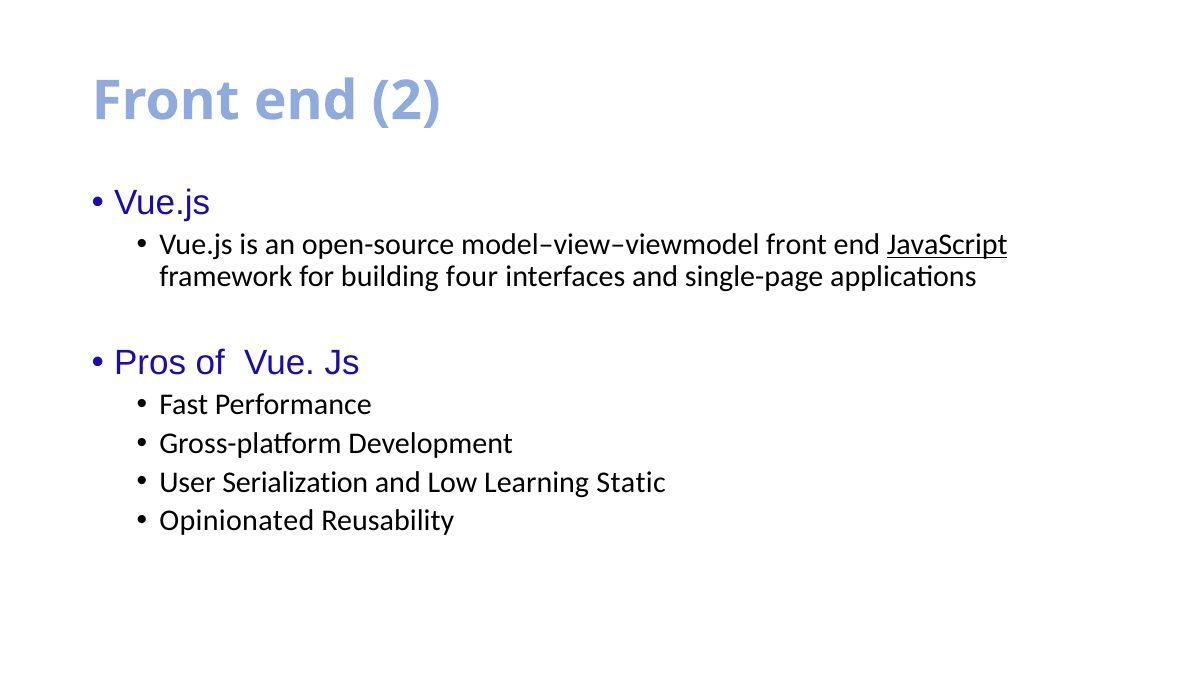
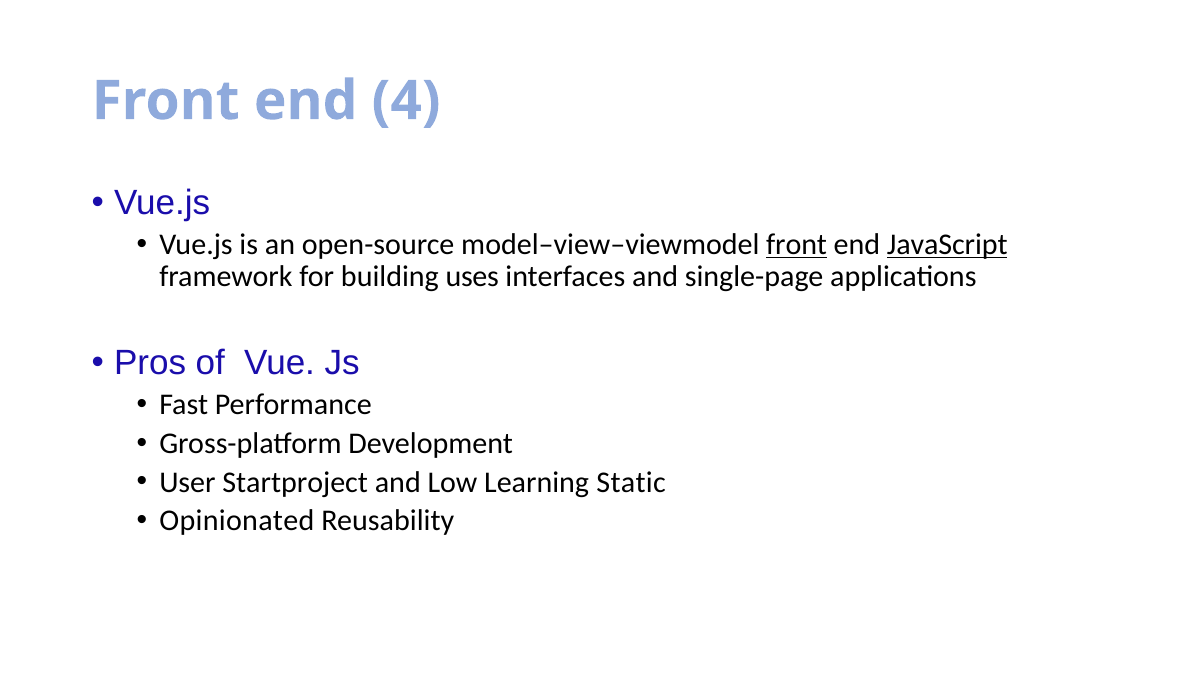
2: 2 -> 4 (406, 101)
front underline: none -> present (797, 245)
four: four -> uses (472, 277)
Serialization: Serialization -> Startproject (295, 482)
